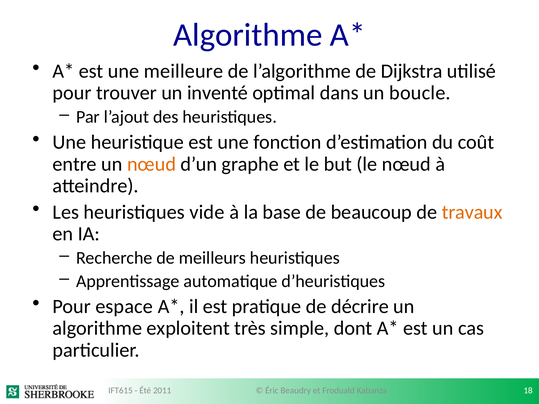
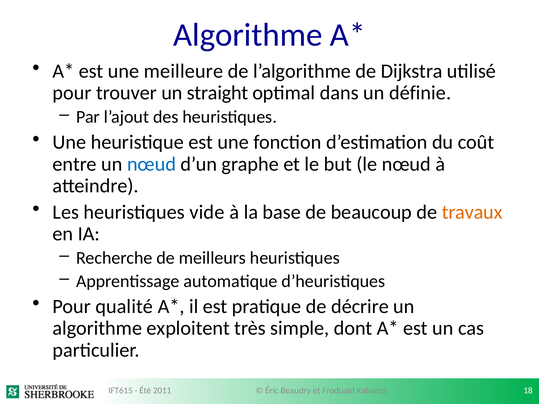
inventé: inventé -> straight (218, 93)
boucle: boucle -> définie (420, 93)
nœud colour: orange -> blue (152, 164)
espace: espace -> qualité (124, 307)
